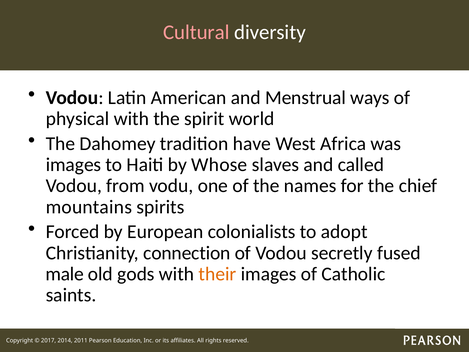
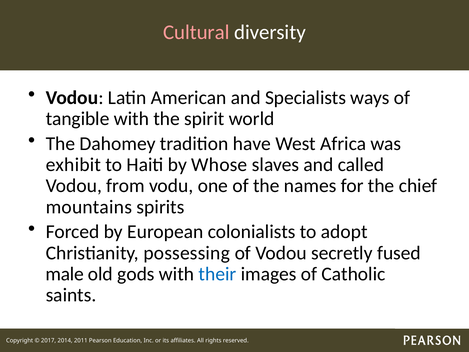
Menstrual: Menstrual -> Specialists (306, 98)
physical: physical -> tangible (78, 119)
images: images -> exhibit (73, 165)
connection: connection -> possessing (187, 253)
their colour: orange -> blue (217, 274)
